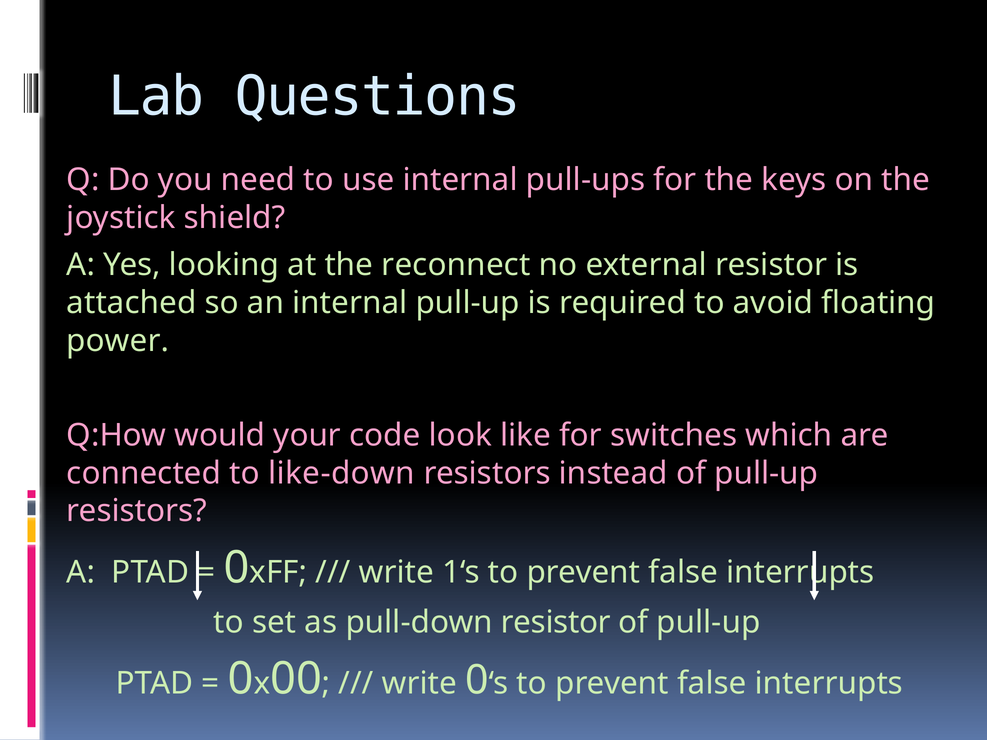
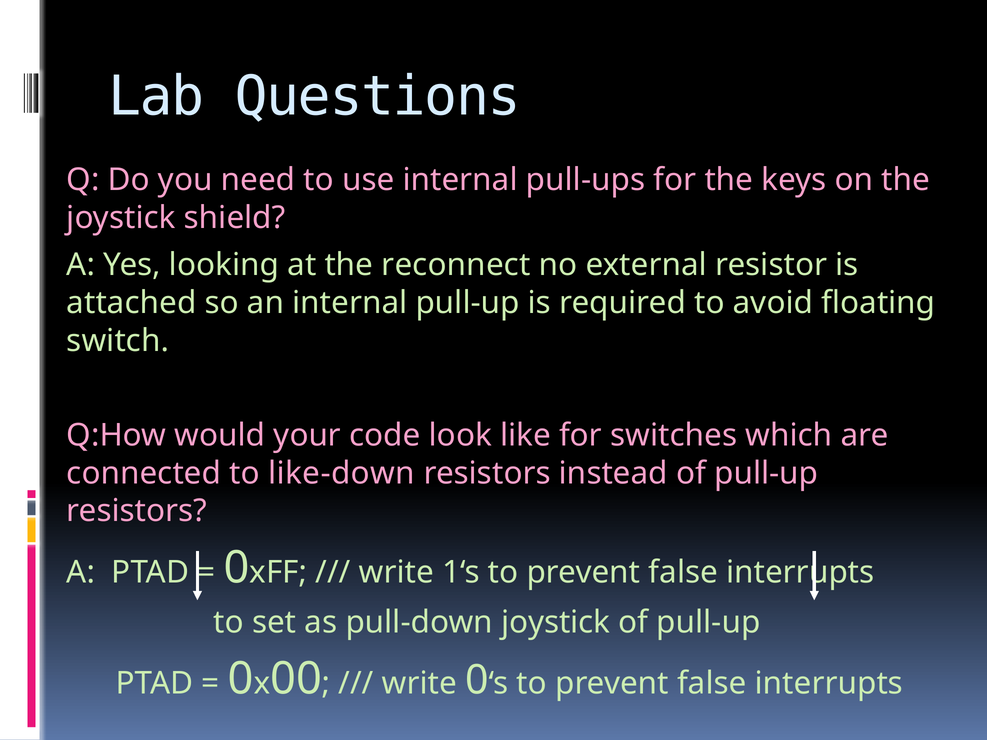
power: power -> switch (118, 341)
pull-down resistor: resistor -> joystick (556, 622)
